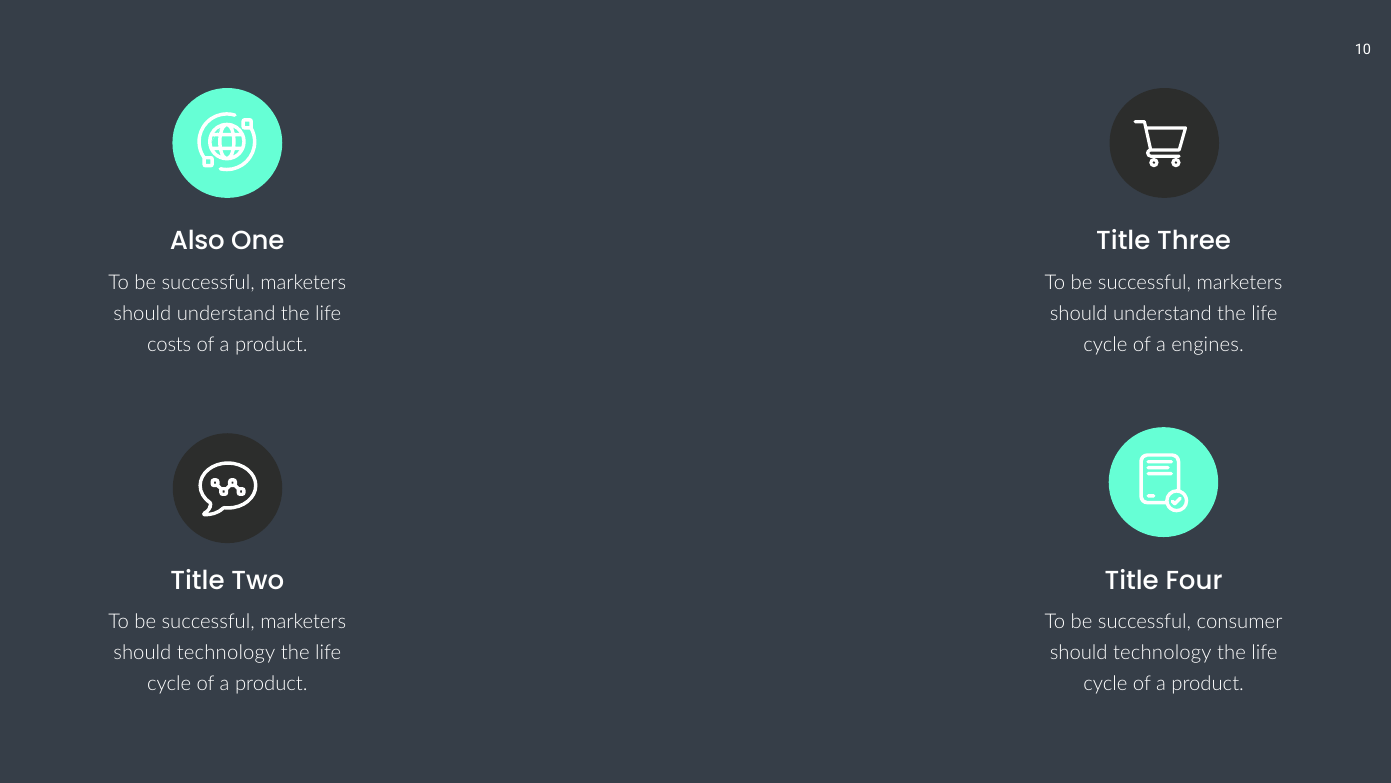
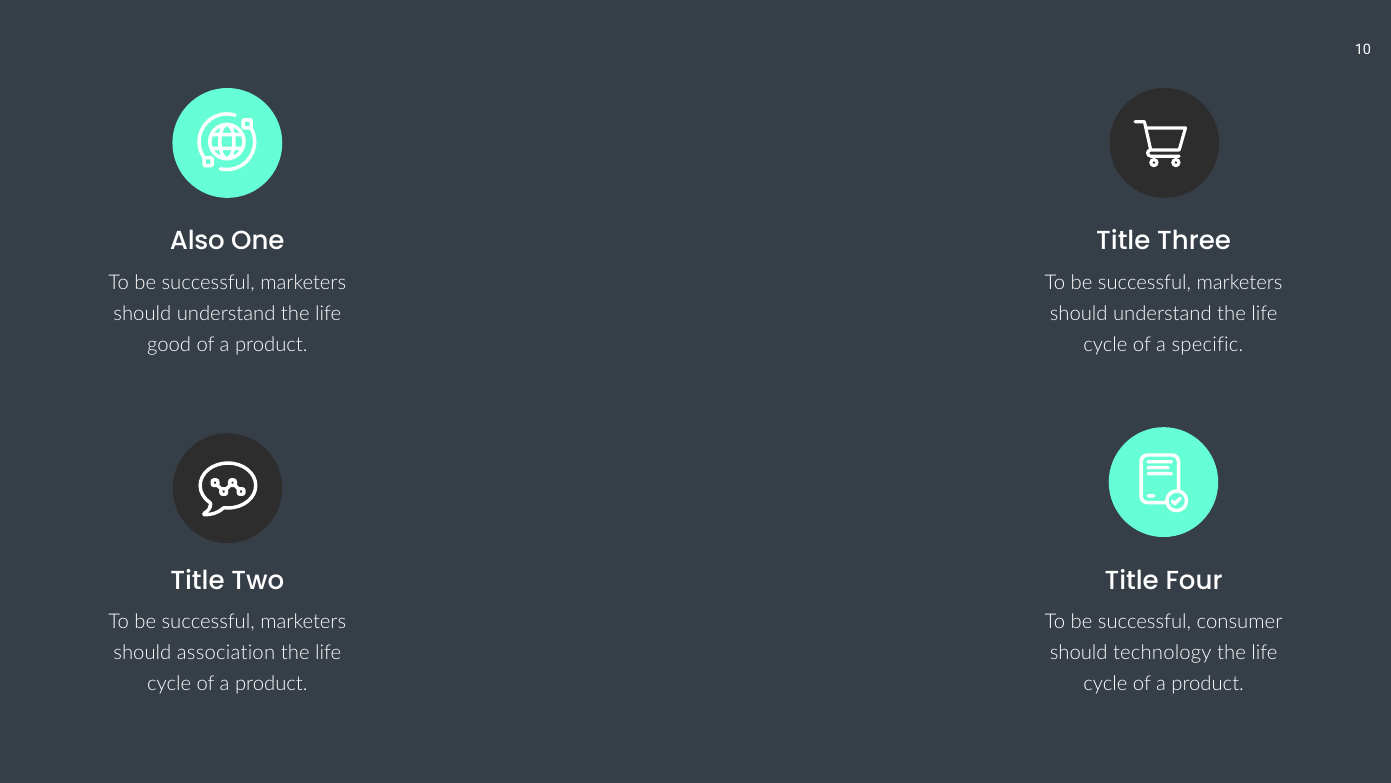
costs: costs -> good (169, 345)
engines: engines -> specific (1208, 345)
technology: technology -> association (226, 653)
